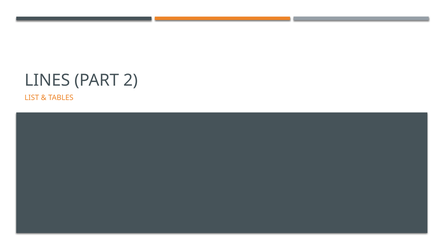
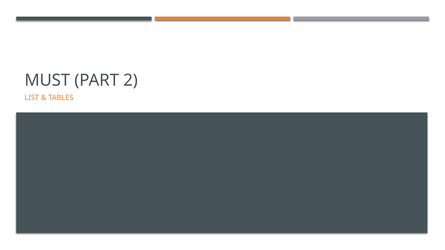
LINES: LINES -> MUST (47, 81)
